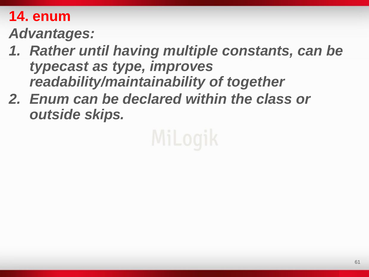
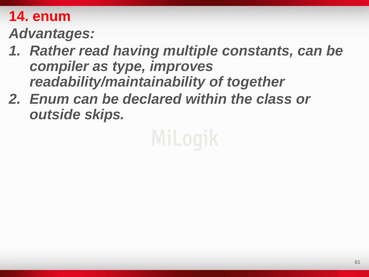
until: until -> read (94, 51)
typecast: typecast -> compiler (59, 66)
